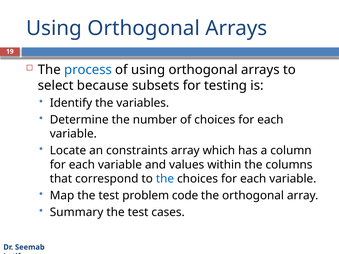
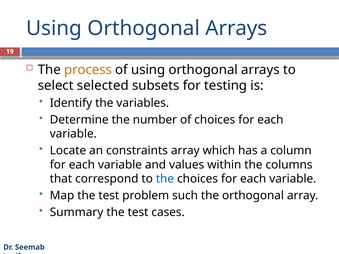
process colour: blue -> orange (88, 70)
because: because -> selected (103, 86)
code: code -> such (185, 196)
